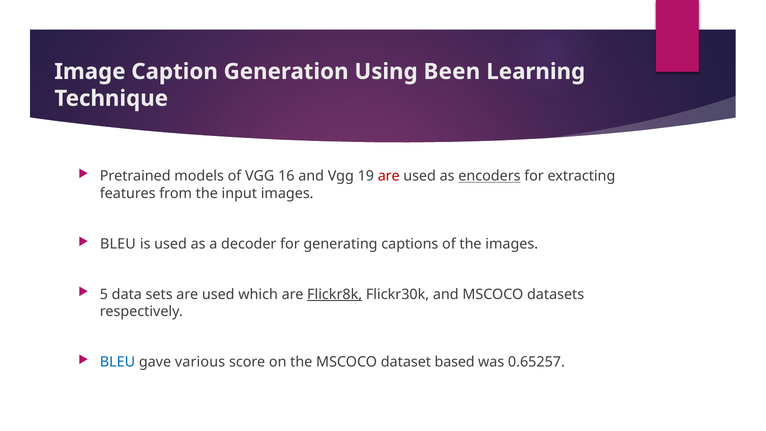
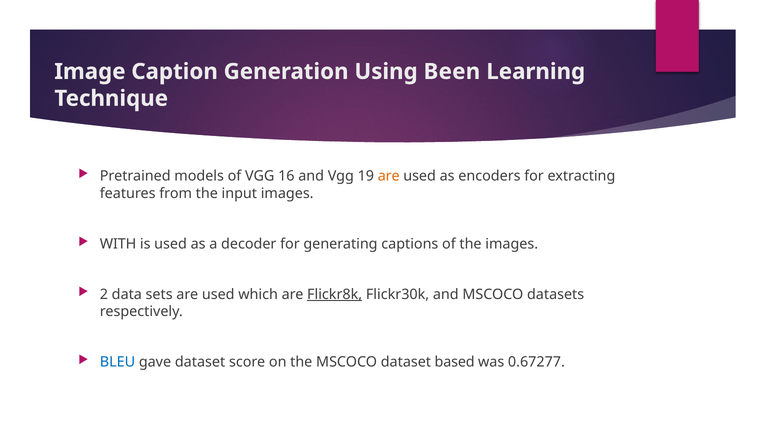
are colour: red -> orange (389, 176)
encoders underline: present -> none (489, 176)
BLEU: BLEU -> WITH (118, 244)
5: 5 -> 2 (104, 294)
gave various: various -> dataset (200, 362)
0.65257: 0.65257 -> 0.67277 (536, 362)
